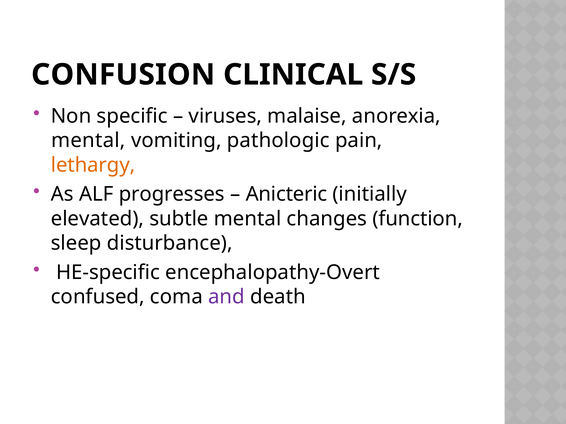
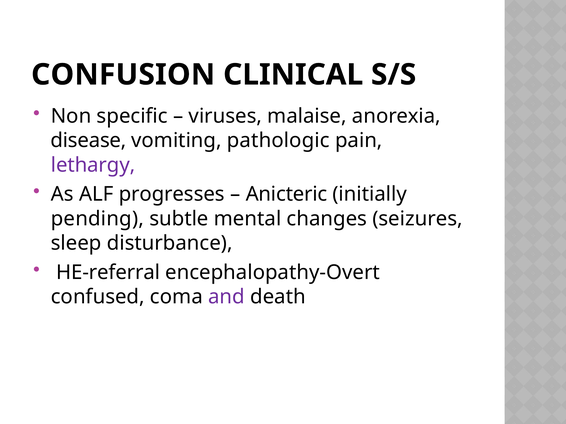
mental: mental -> disease (88, 141)
lethargy colour: orange -> purple (93, 165)
elevated: elevated -> pending (97, 219)
function: function -> seizures (418, 219)
HE-specific: HE-specific -> HE-referral (108, 273)
